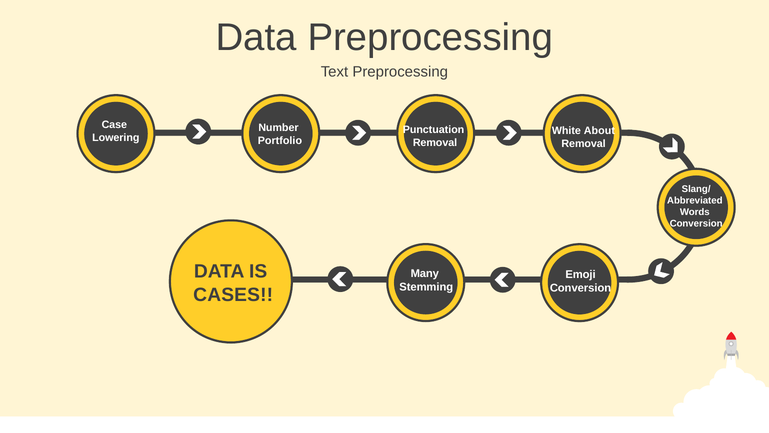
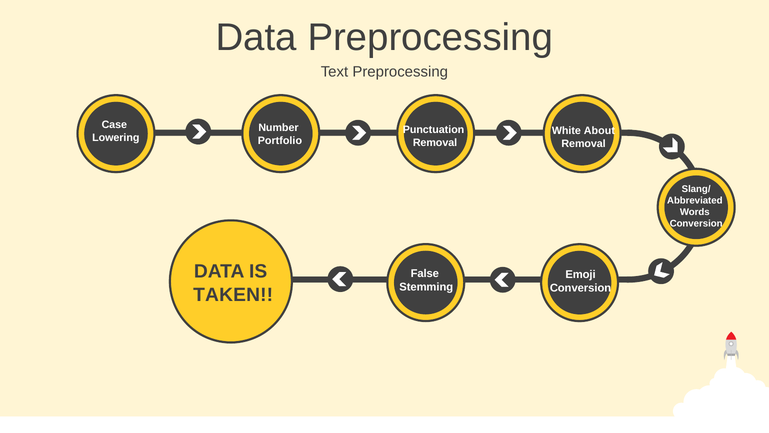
Many: Many -> False (425, 273)
CASES: CASES -> TAKEN (233, 294)
